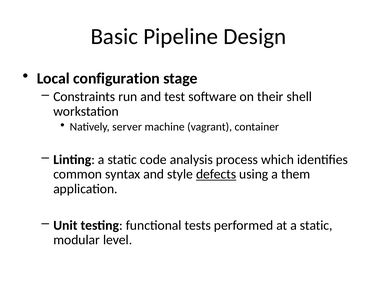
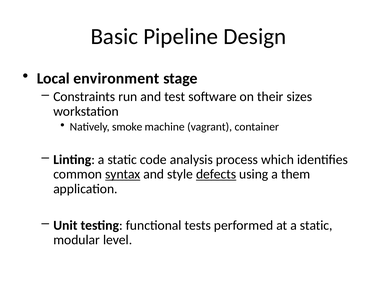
configuration: configuration -> environment (116, 78)
shell: shell -> sizes (299, 97)
server: server -> smoke (127, 127)
syntax underline: none -> present (123, 174)
